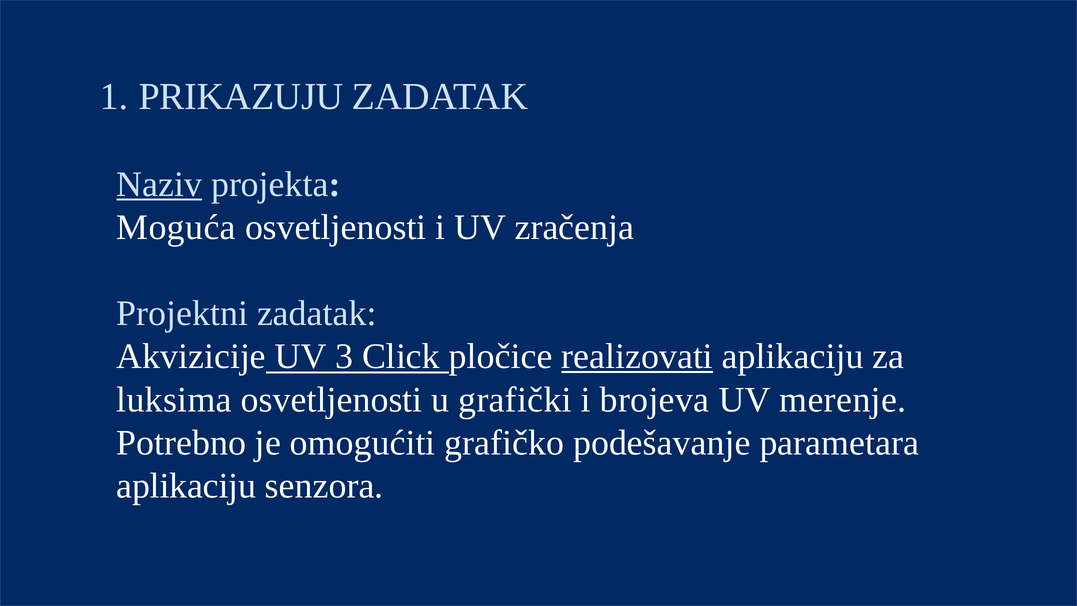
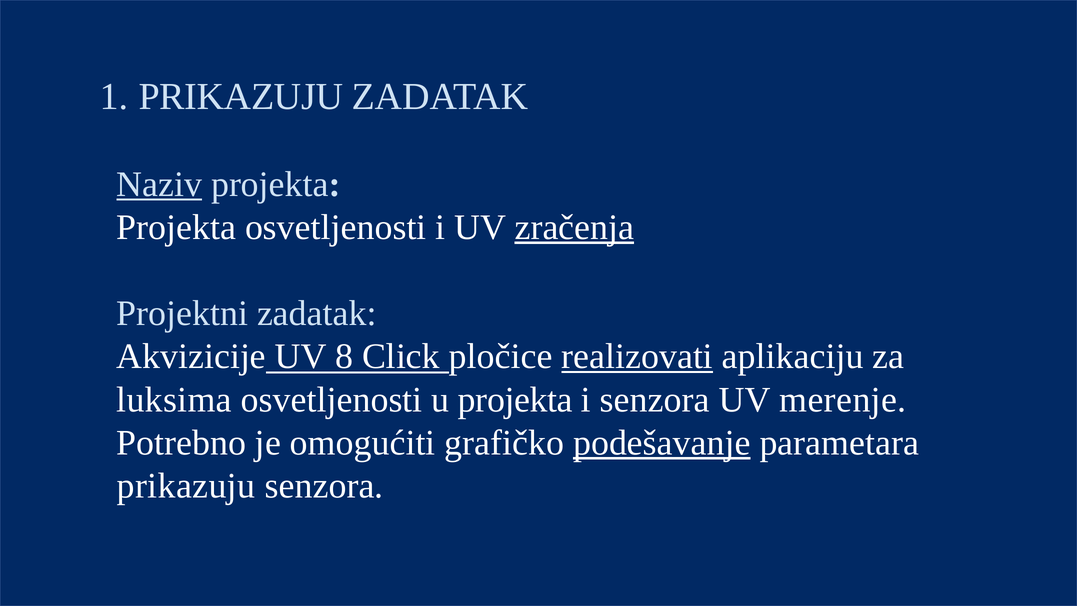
Moguća: Moguća -> Projekta (176, 227)
zračenja underline: none -> present (574, 227)
3: 3 -> 8 (344, 357)
u grafički: grafički -> projekta (515, 400)
i brojeva: brojeva -> senzora (655, 400)
podešavanje underline: none -> present (662, 443)
aplikaciju: aplikaciju -> prikazuju (186, 486)
